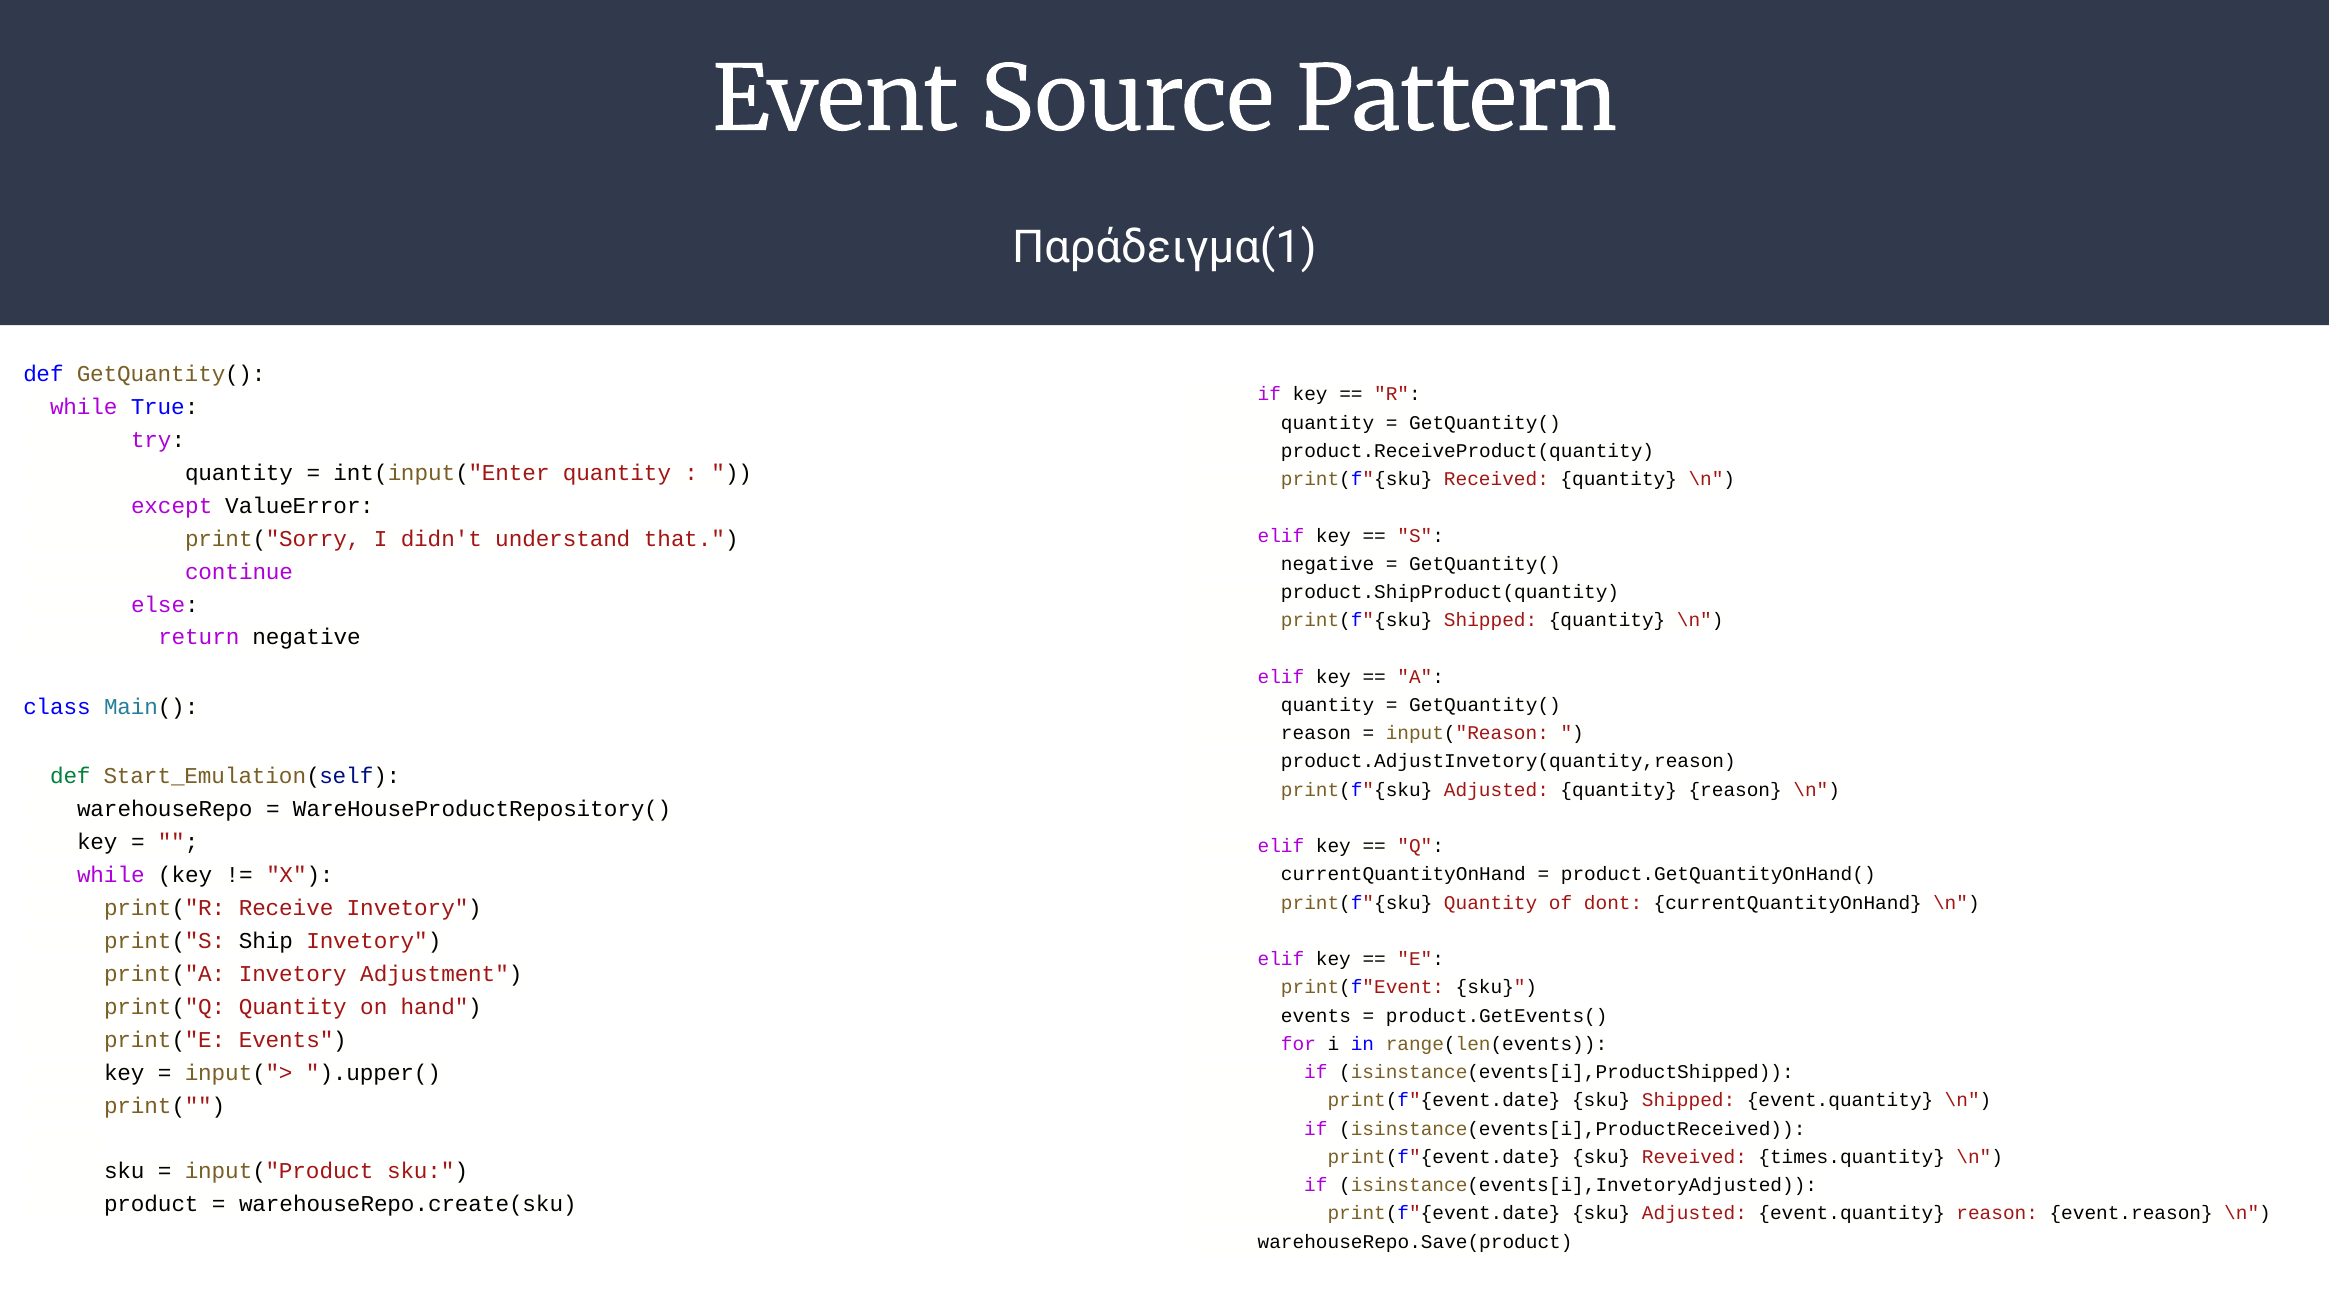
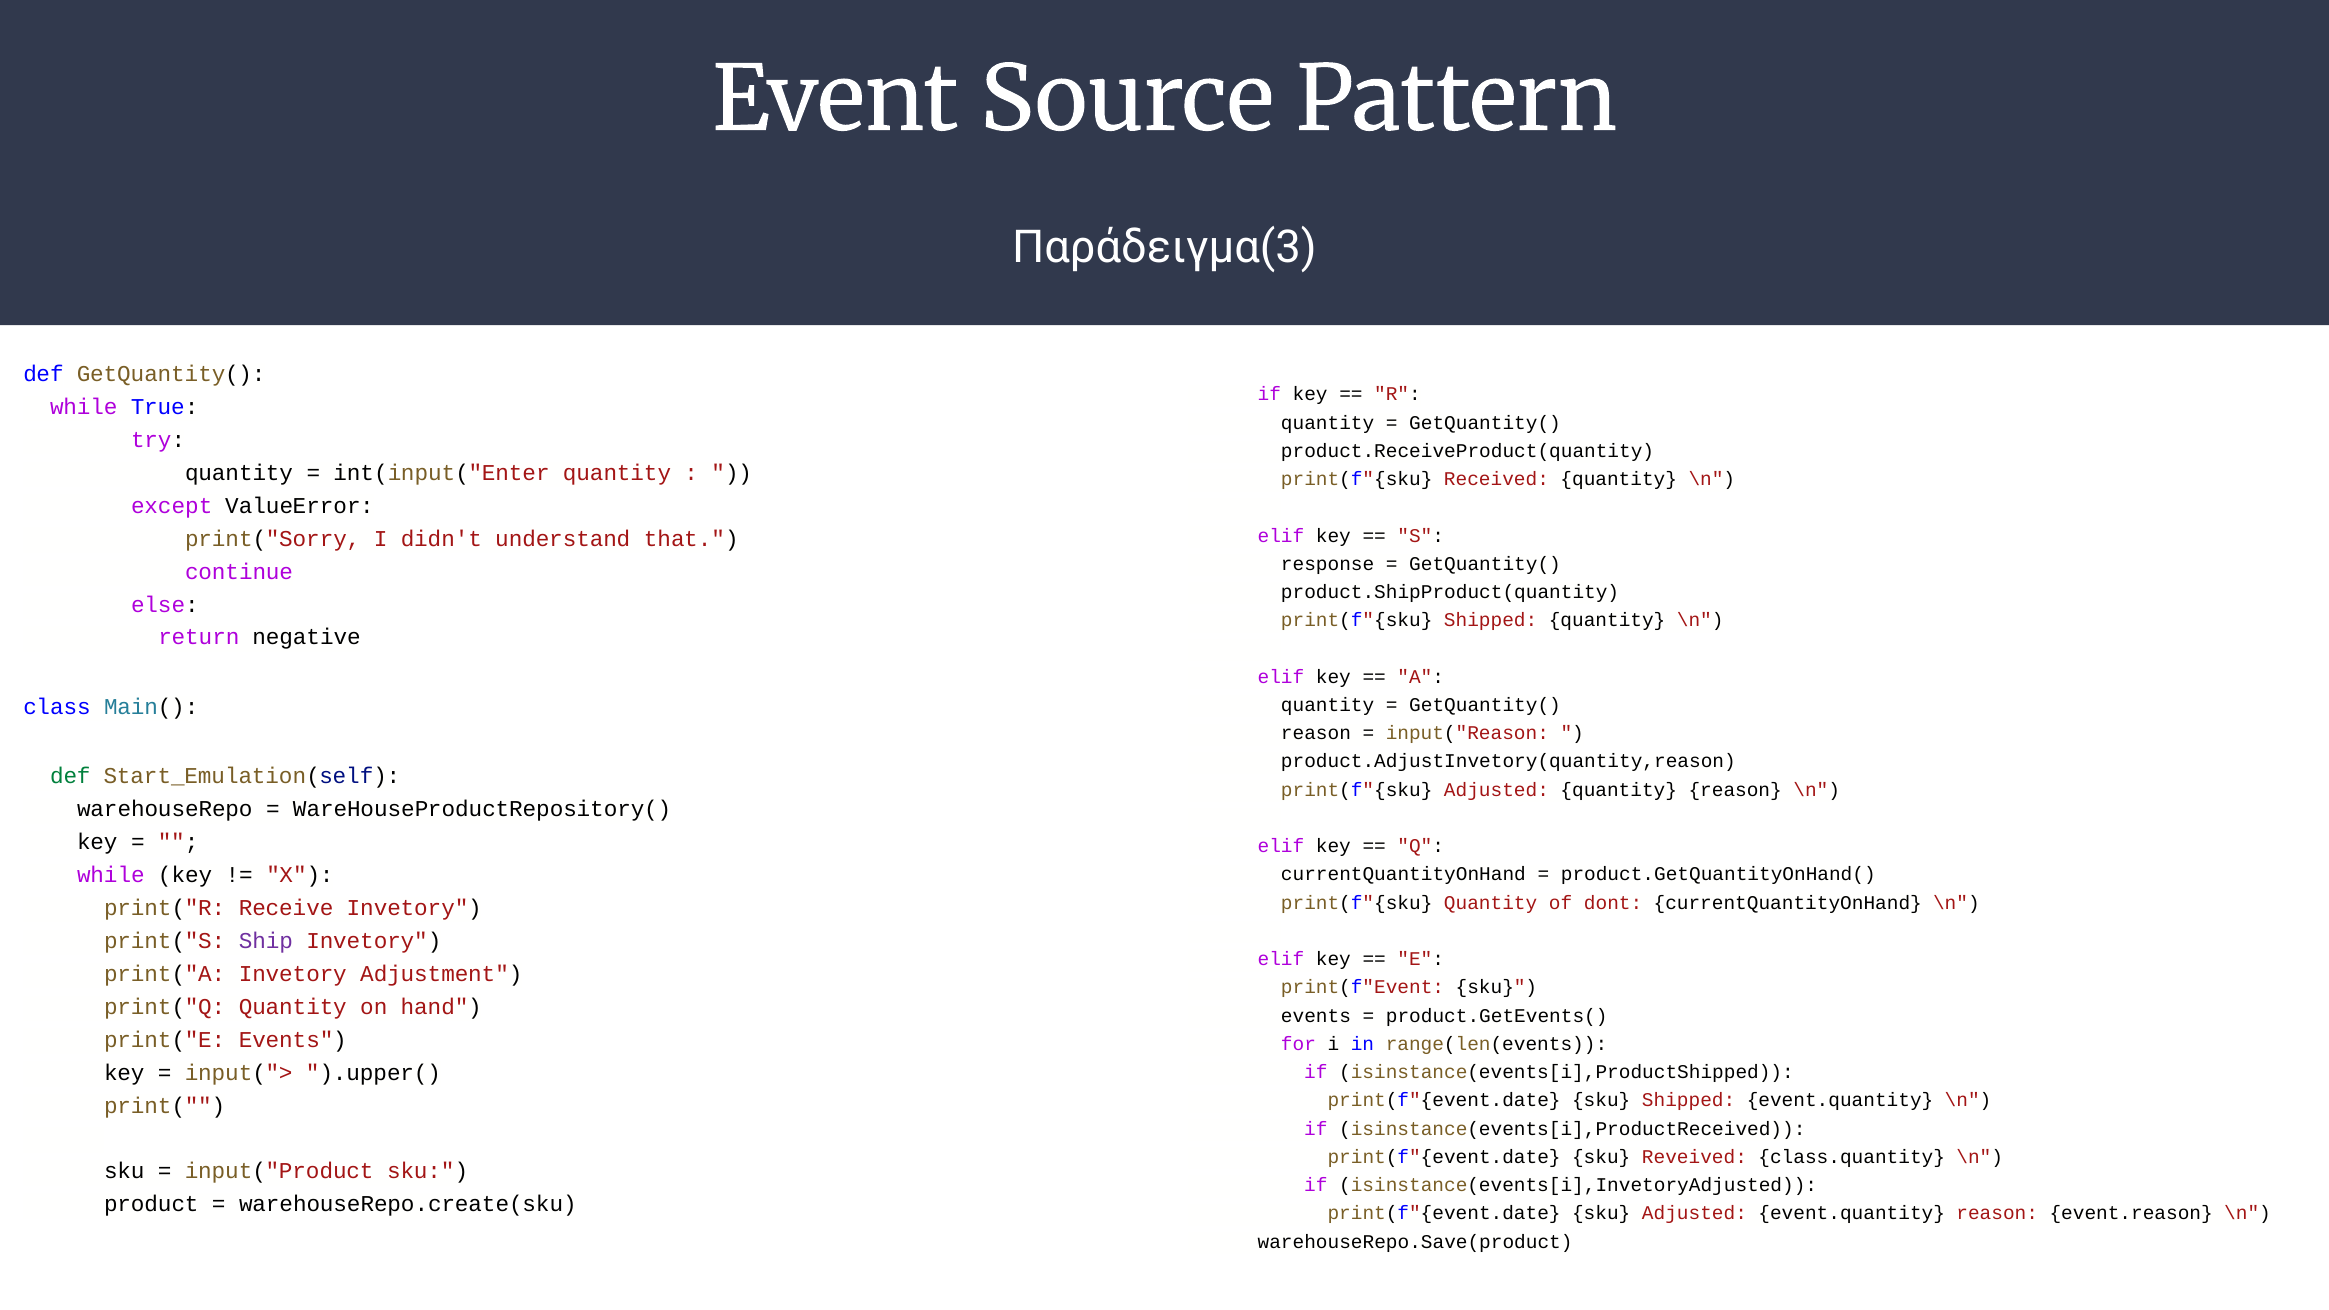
Παράδειγμα(1: Παράδειγμα(1 -> Παράδειγμα(3 (1164, 248)
negative: negative -> response (1328, 564)
Ship colour: black -> purple (266, 941)
times.quantity: times.quantity -> class.quantity (1852, 1157)
